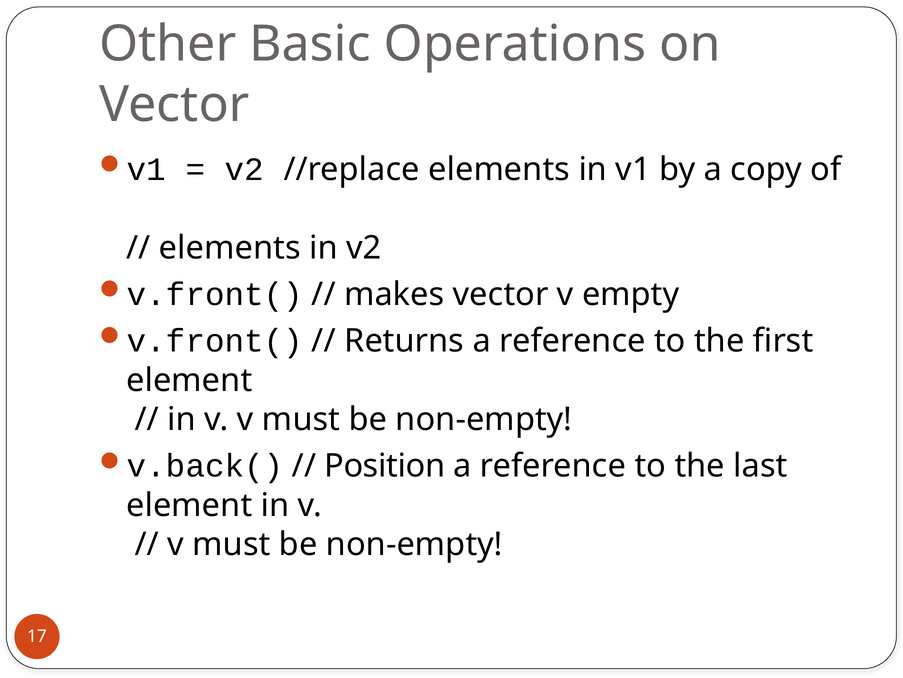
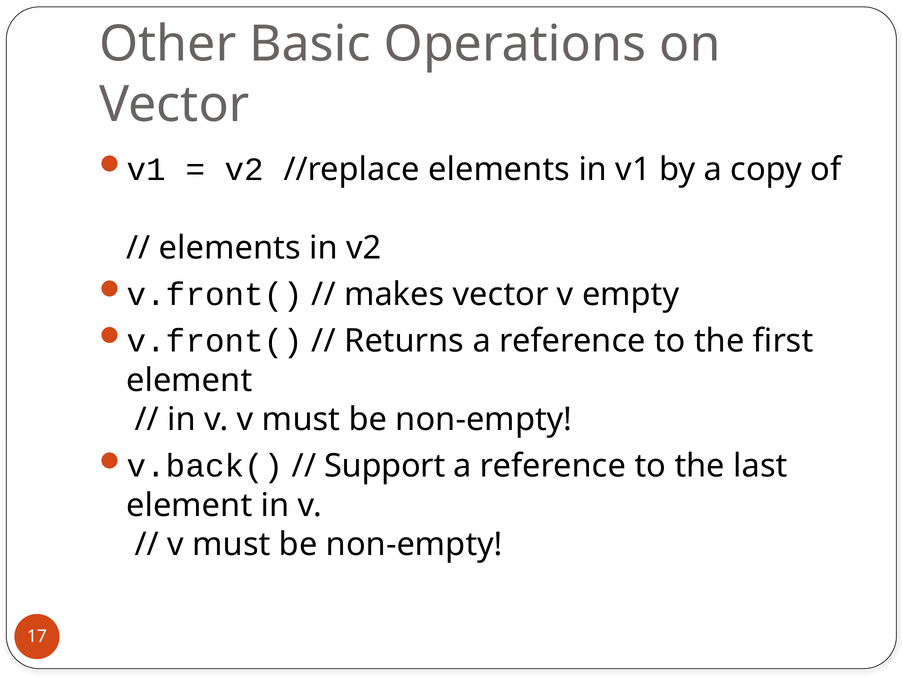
Position: Position -> Support (385, 466)
